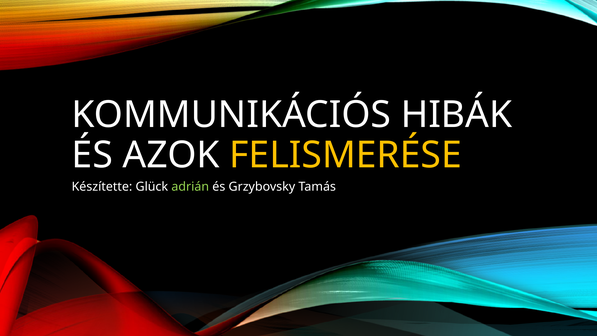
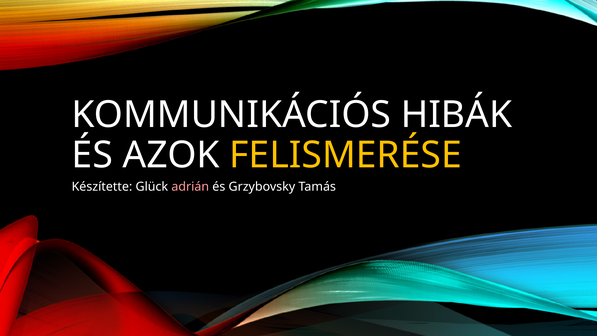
adrián colour: light green -> pink (190, 187)
